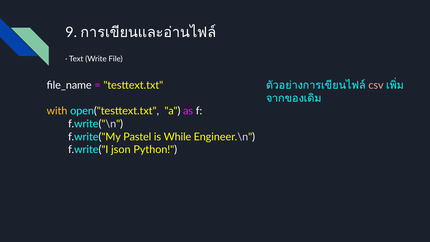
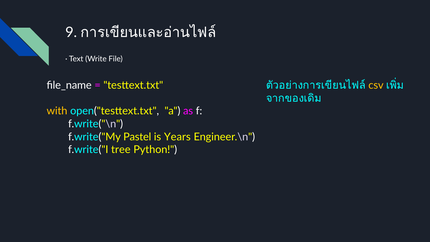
csv colour: pink -> yellow (376, 85)
While: While -> Years (177, 137)
json: json -> tree (121, 150)
